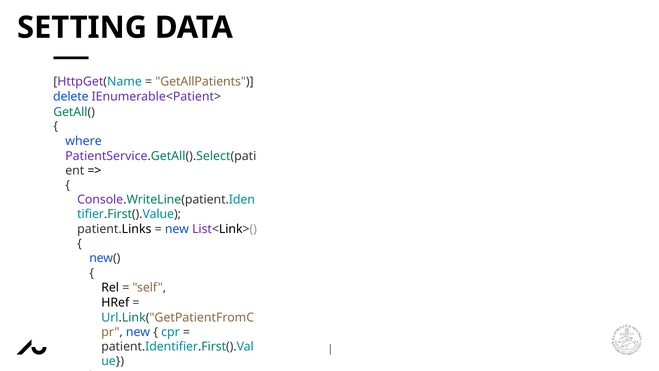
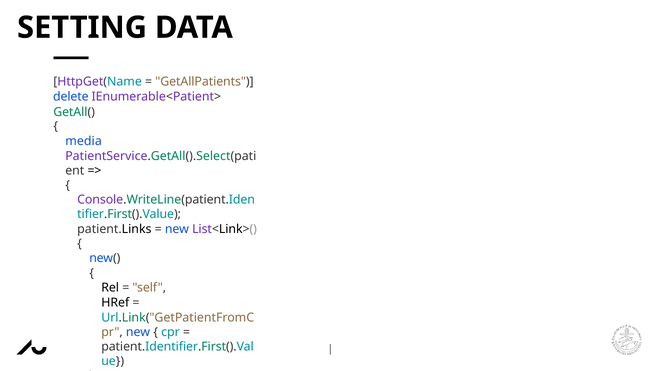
where: where -> media (84, 141)
